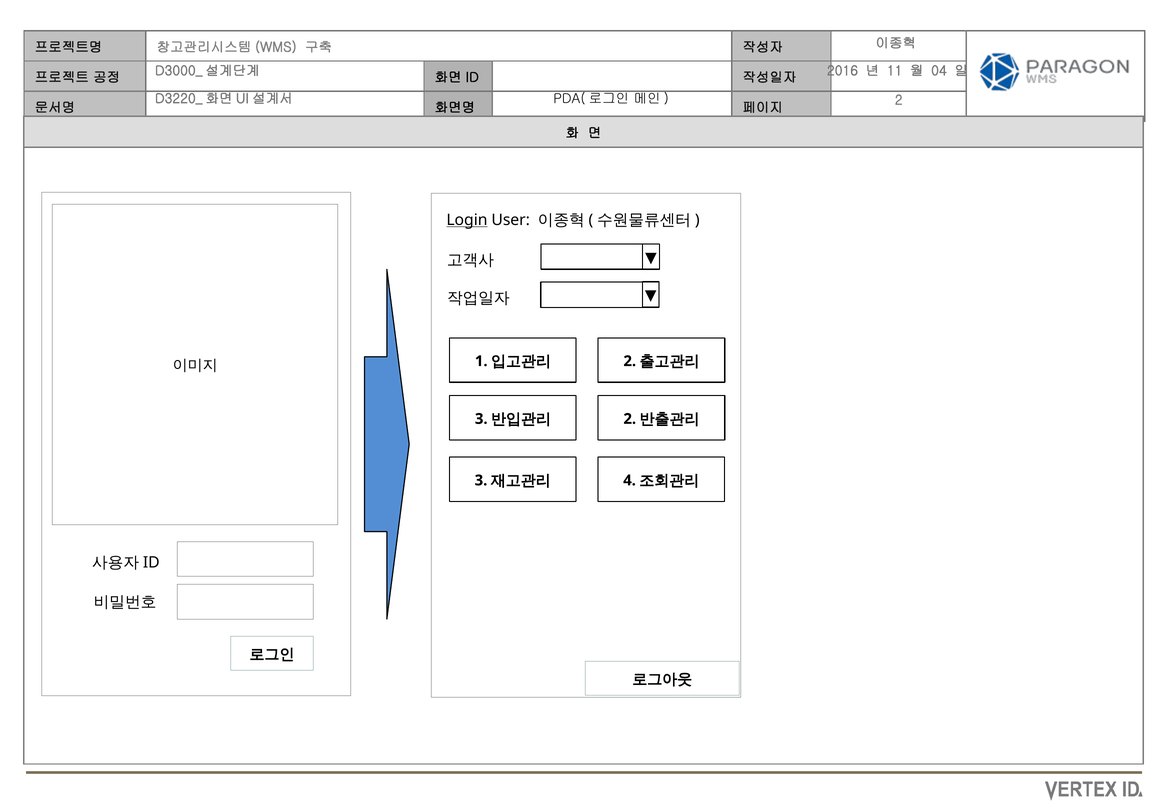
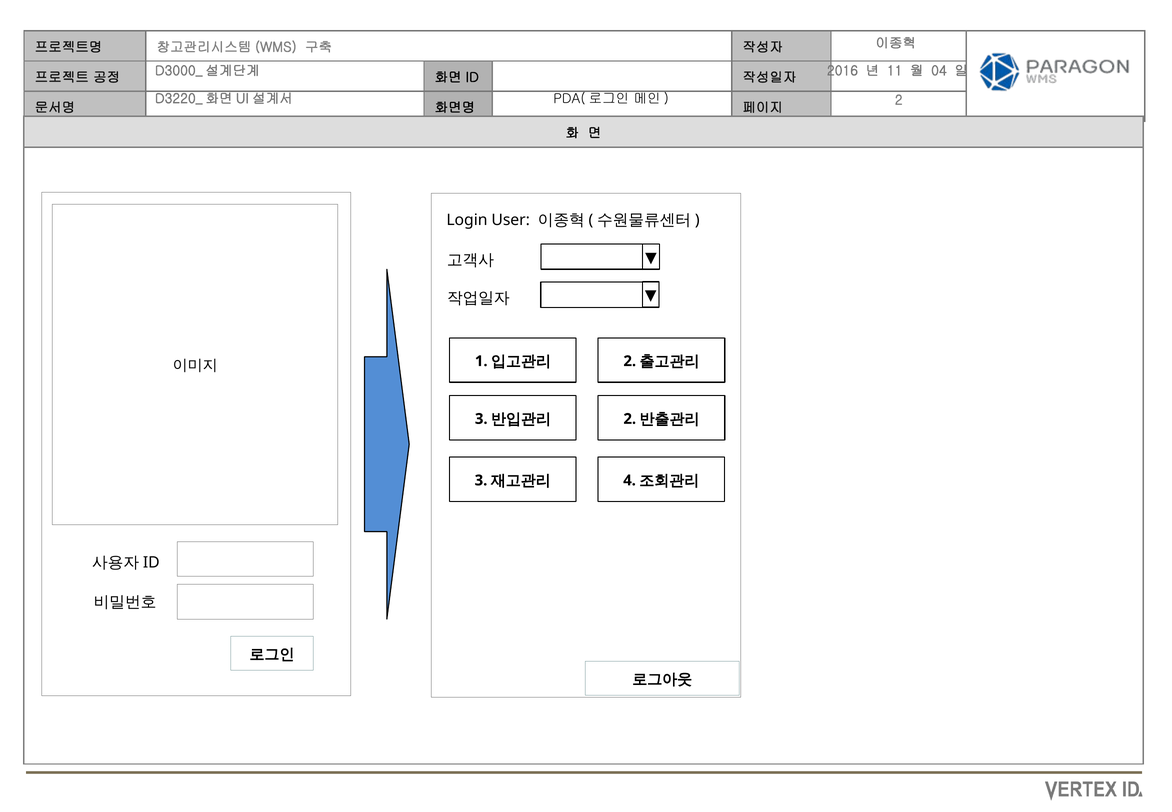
Login underline: present -> none (467, 220)
